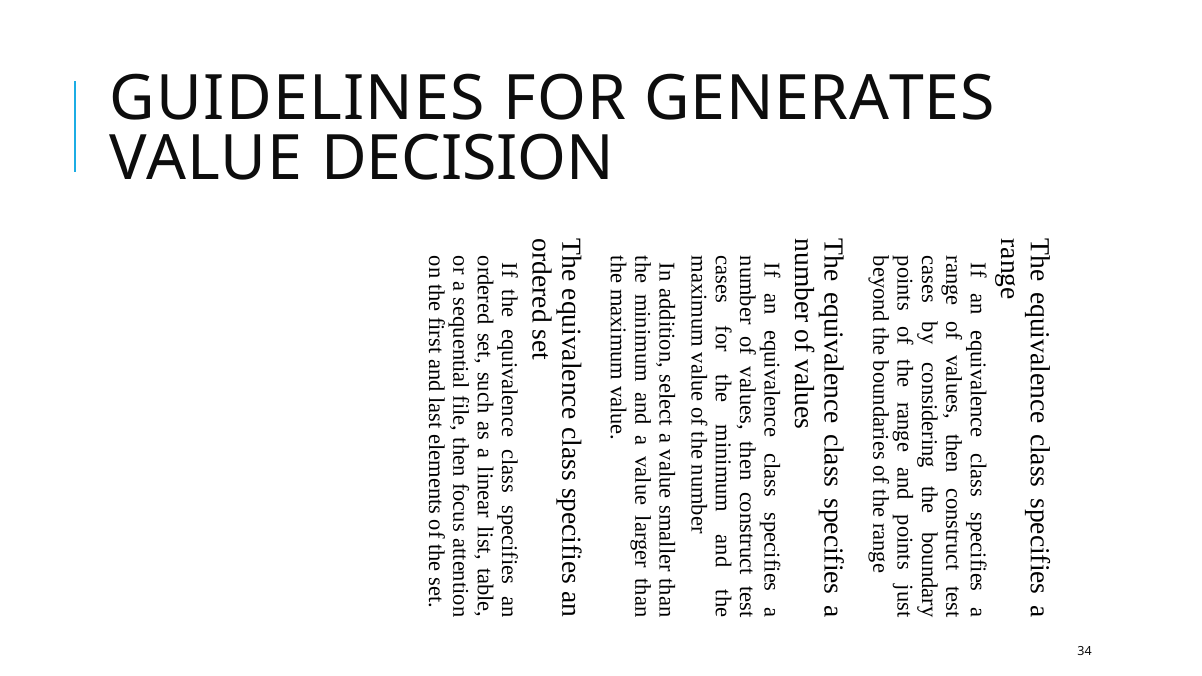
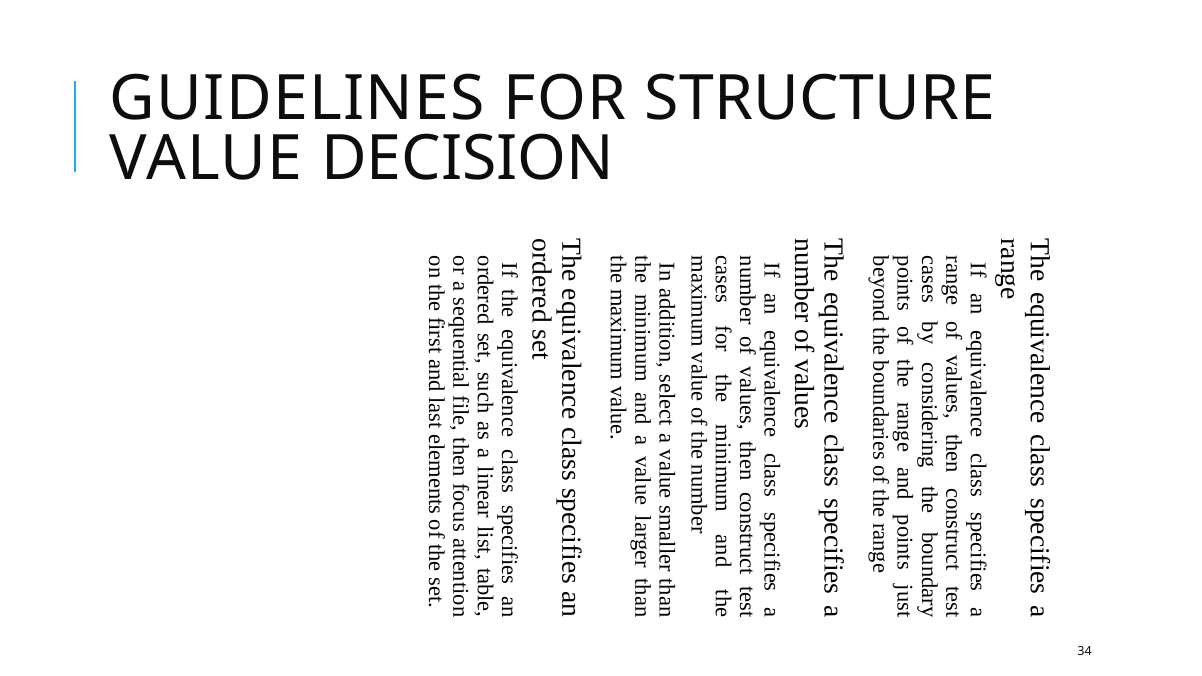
GENERATES: GENERATES -> STRUCTURE (820, 99)
